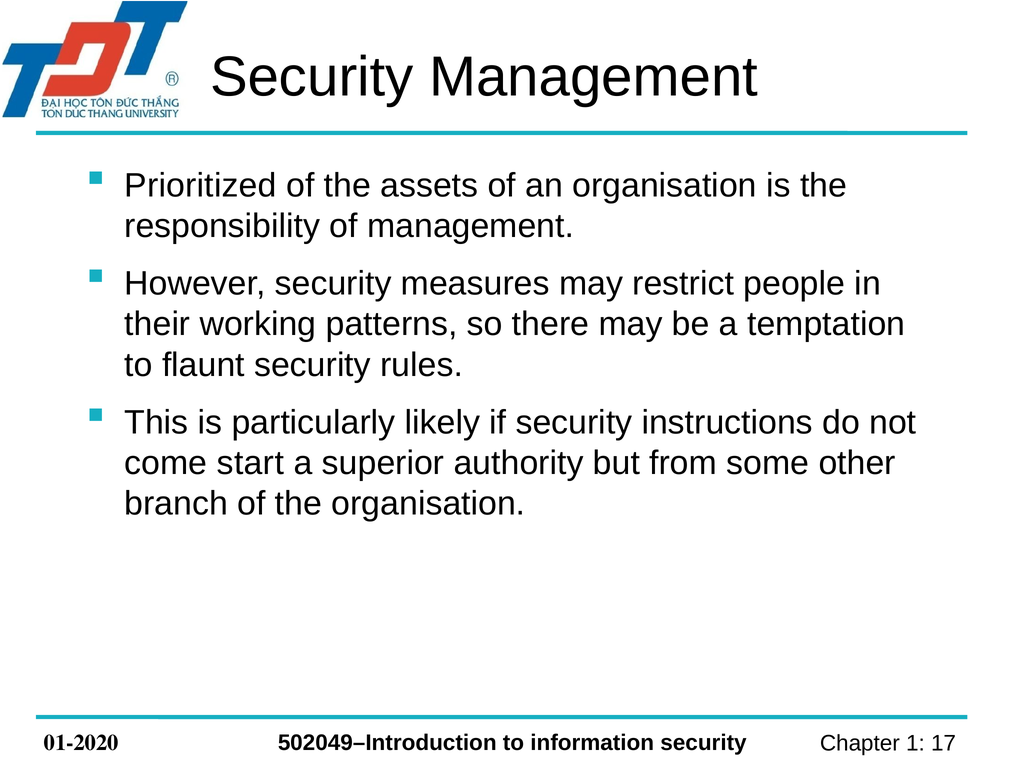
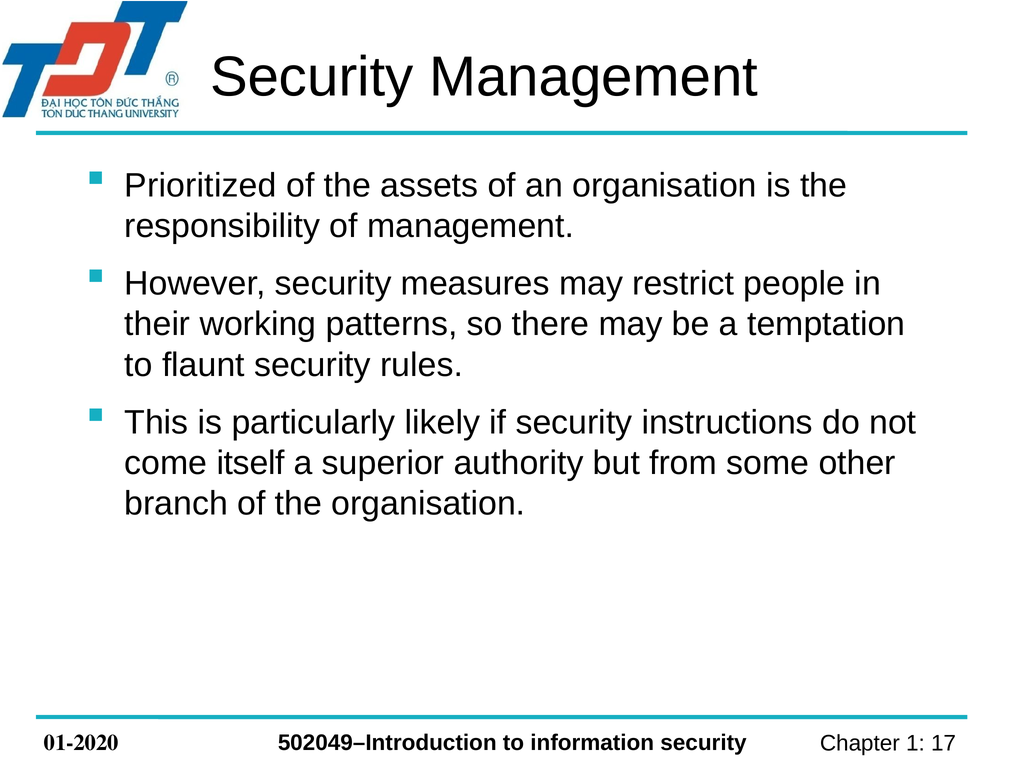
start: start -> itself (251, 463)
